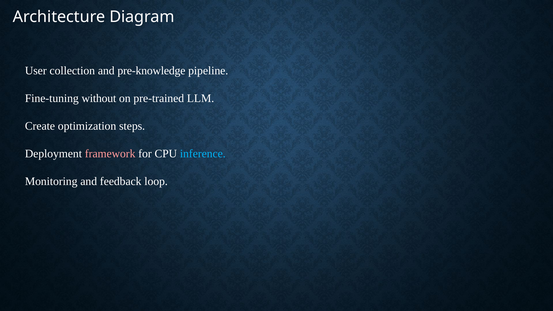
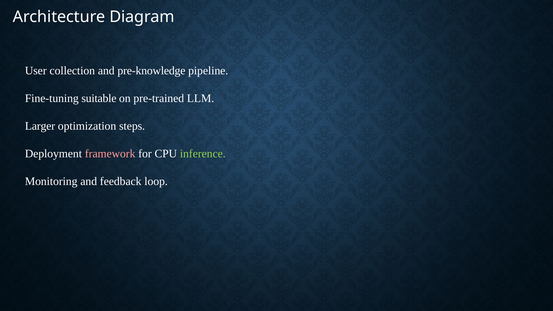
without: without -> suitable (99, 98)
Create: Create -> Larger (40, 126)
inference colour: light blue -> light green (203, 154)
